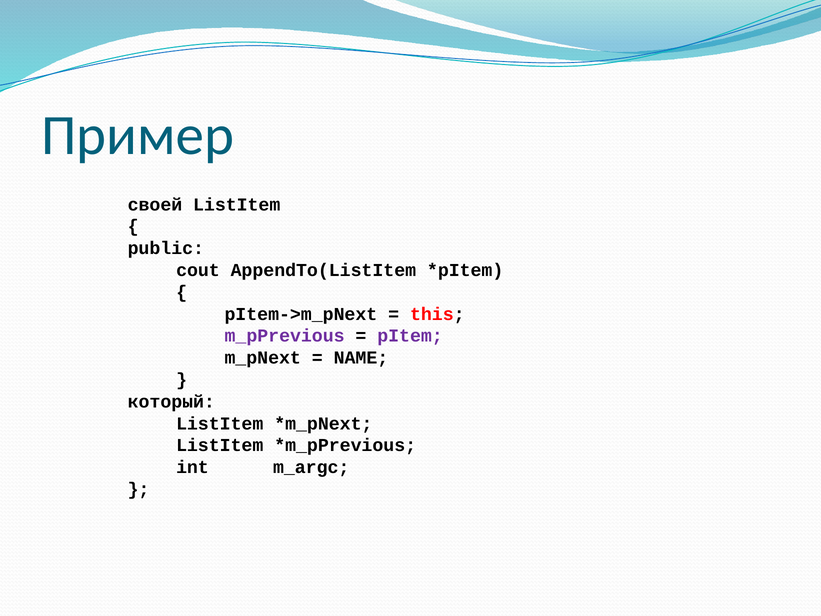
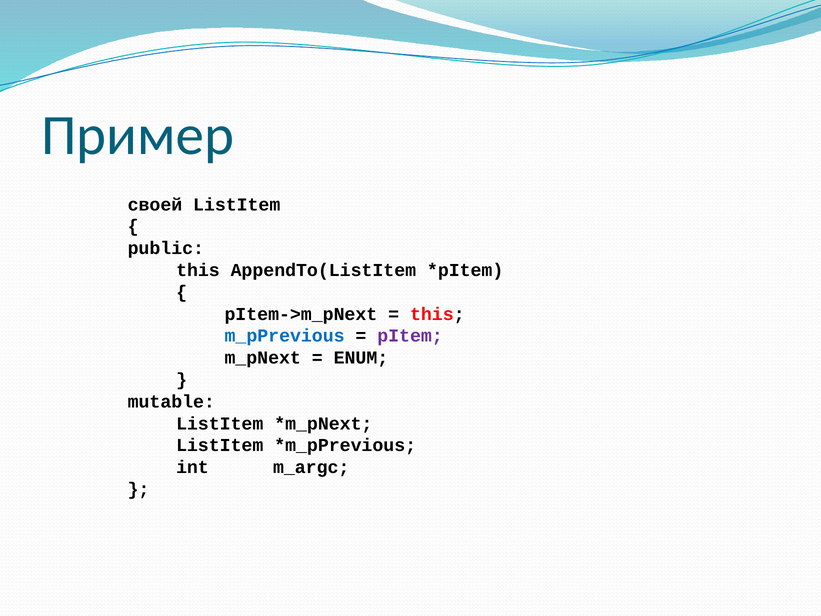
cout: cout -> this (198, 270)
m_pPrevious colour: purple -> blue (285, 336)
NAME: NAME -> ENUM (361, 358)
который: который -> mutable (171, 401)
